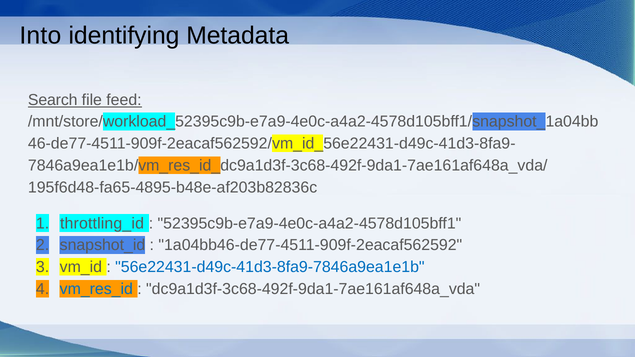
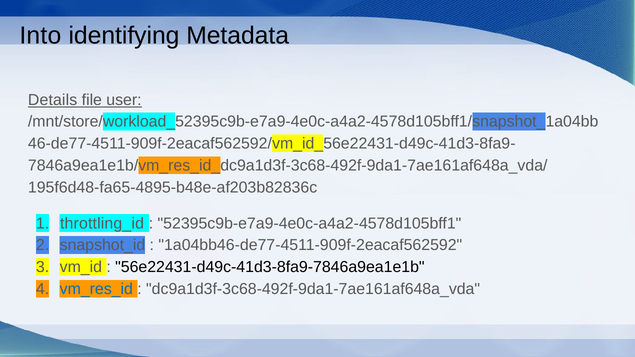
Search: Search -> Details (53, 100)
feed: feed -> user (124, 100)
56e22431-d49c-41d3-8fa9-7846a9ea1e1b colour: blue -> black (270, 267)
